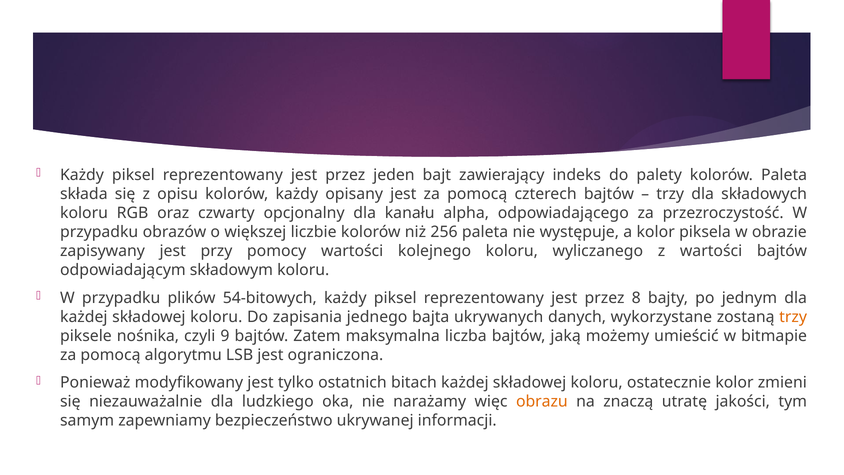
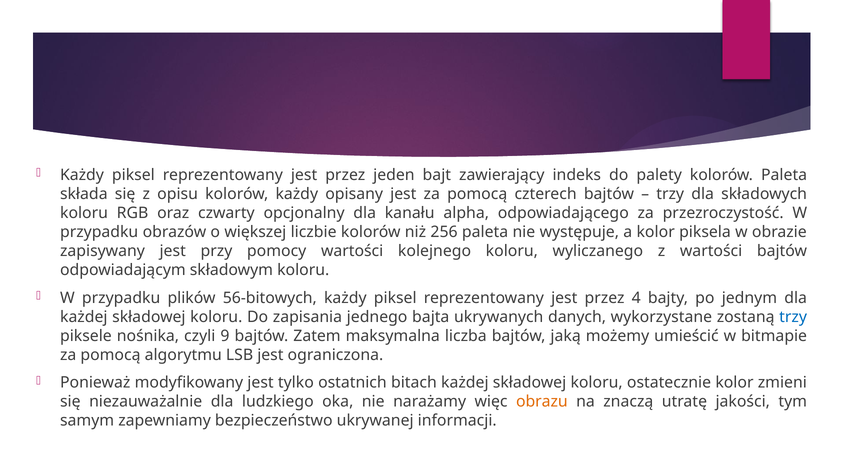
54-bitowych: 54-bitowych -> 56-bitowych (270, 298)
8: 8 -> 4 (636, 298)
trzy colour: orange -> blue (793, 317)
